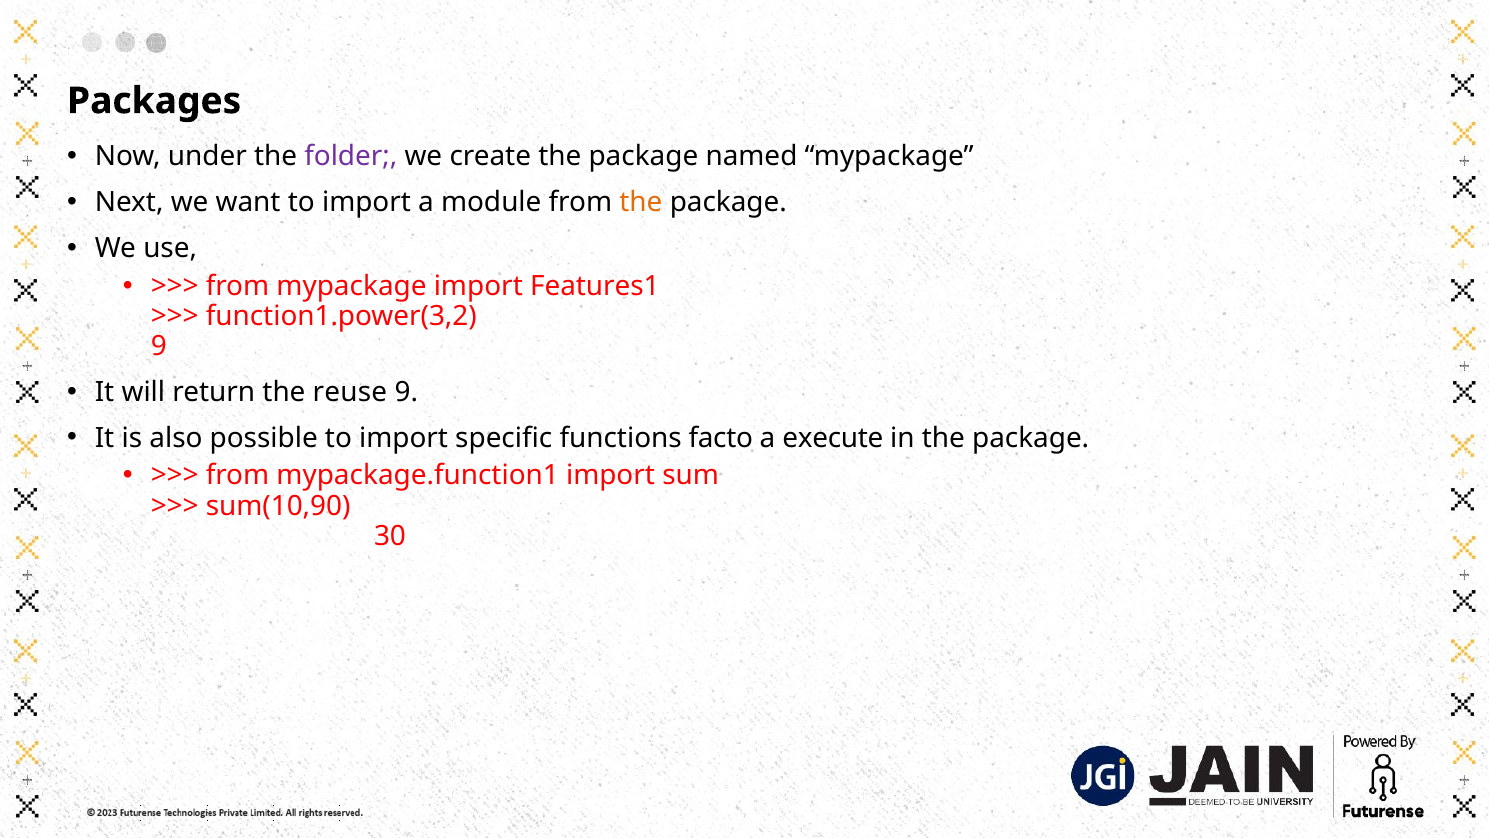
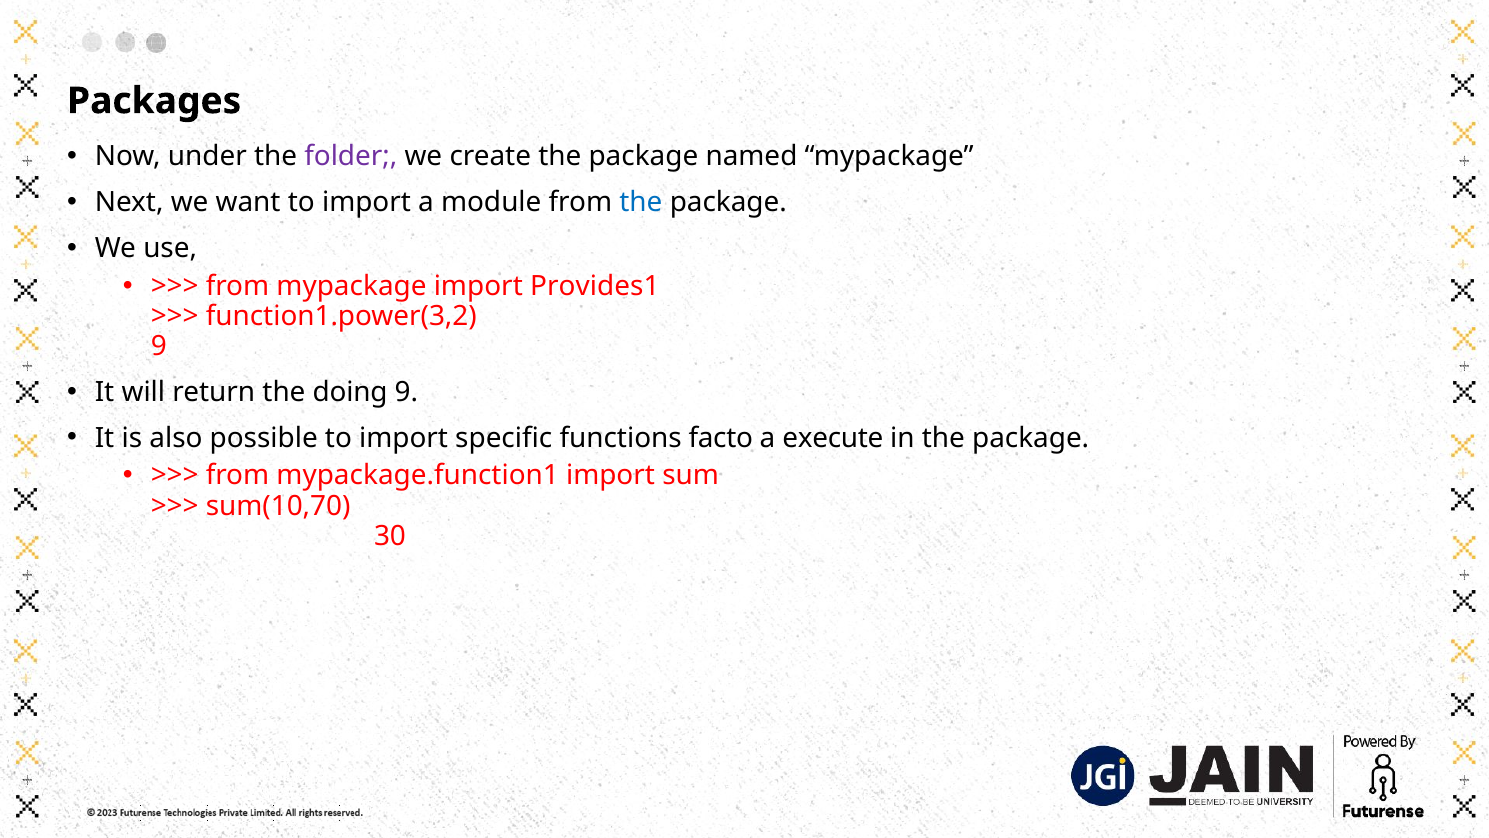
the colour: orange -> blue (641, 202)
Features1: Features1 -> Provides1 (595, 286)
reuse: reuse -> doing (350, 392)
sum(10,90: sum(10,90 -> sum(10,70 (278, 506)
